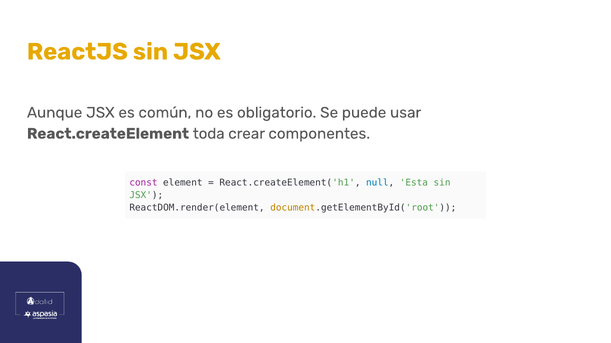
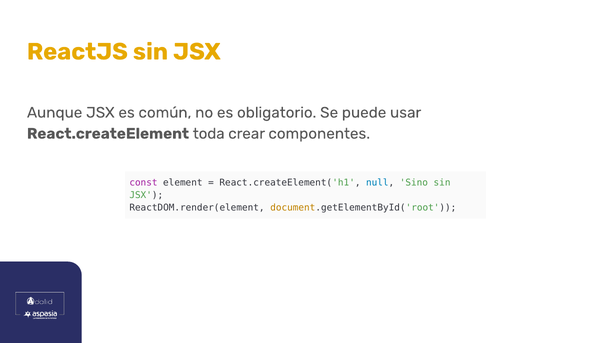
Esta: Esta -> Sino (414, 183)
